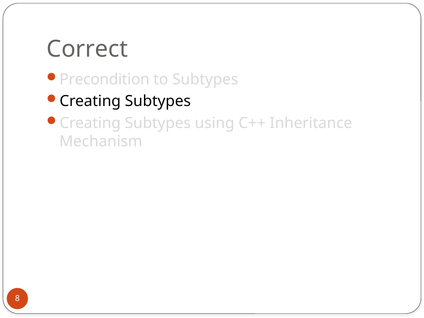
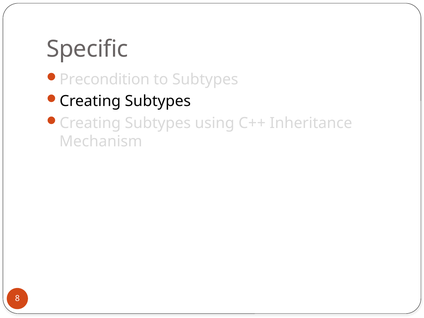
Correct: Correct -> Specific (87, 49)
